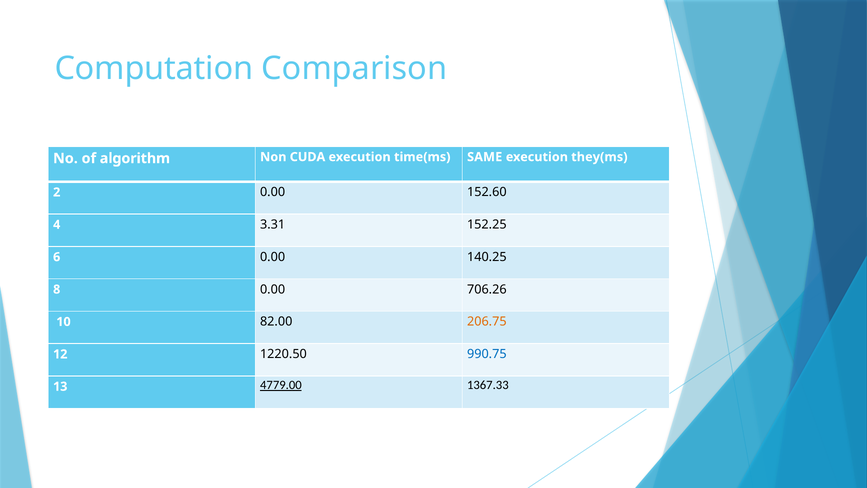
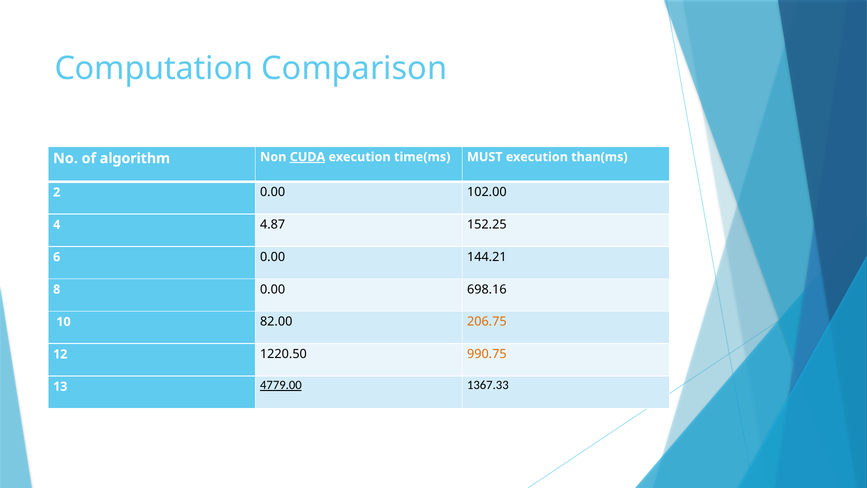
CUDA underline: none -> present (307, 157)
SAME: SAME -> MUST (485, 157)
they(ms: they(ms -> than(ms (599, 157)
152.60: 152.60 -> 102.00 (487, 192)
3.31: 3.31 -> 4.87 (273, 225)
140.25: 140.25 -> 144.21 (487, 257)
706.26: 706.26 -> 698.16 (487, 289)
990.75 colour: blue -> orange (487, 354)
